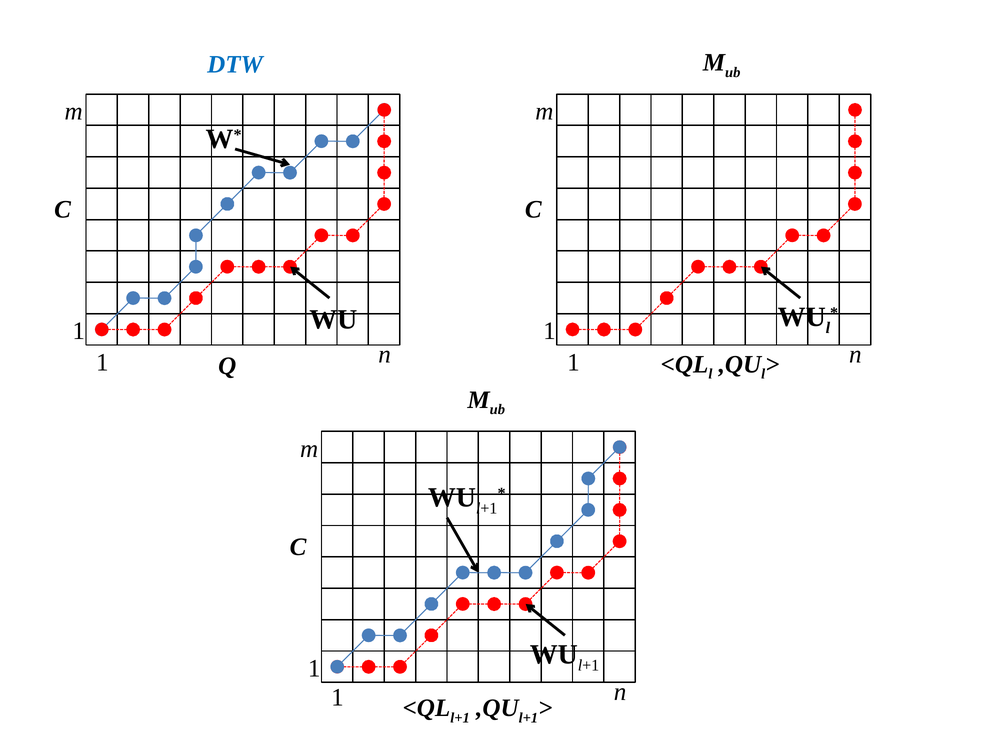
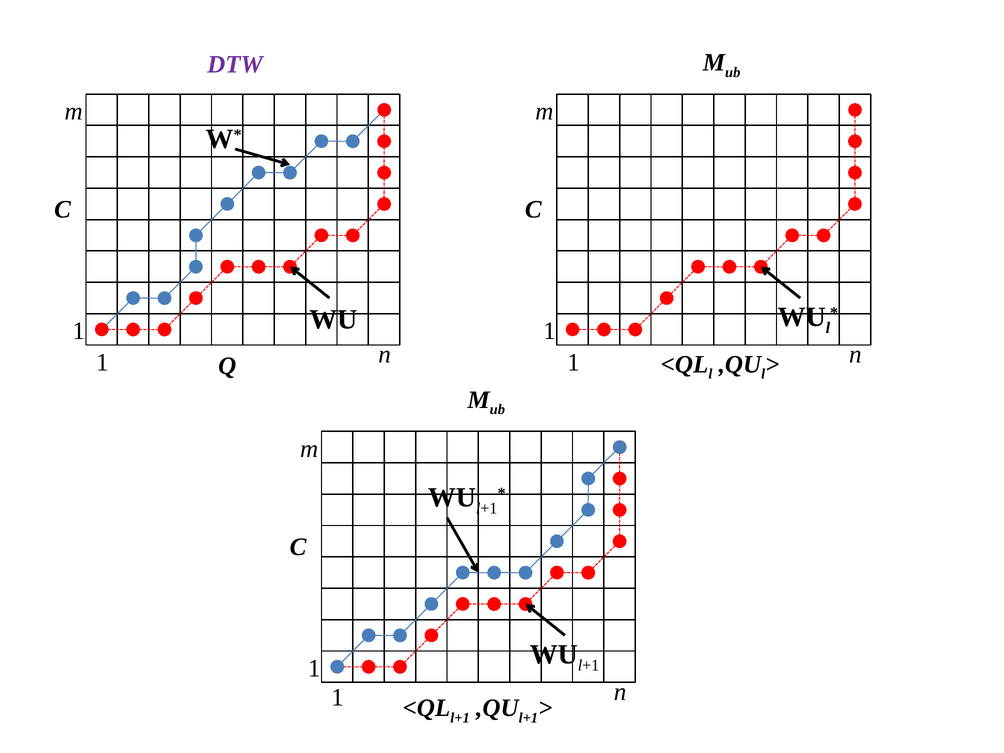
DTW colour: blue -> purple (235, 64)
